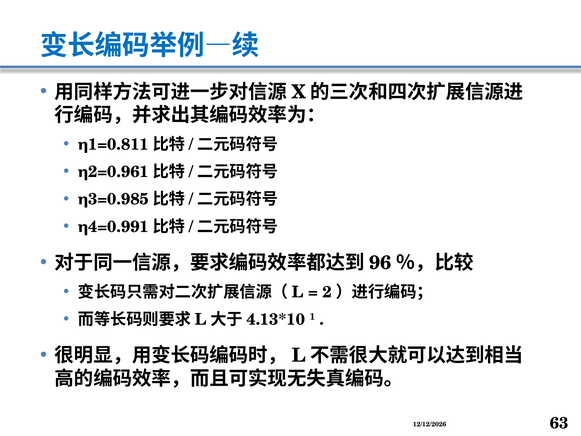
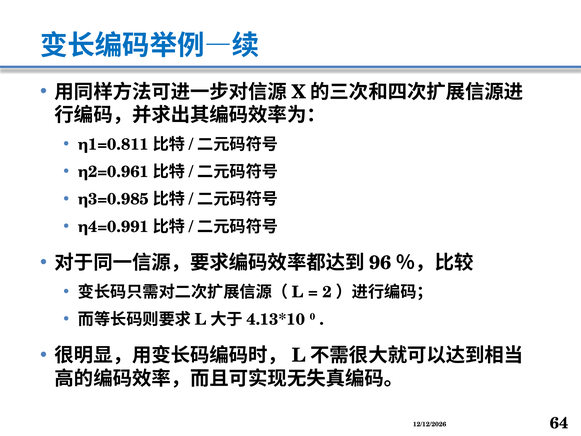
1: 1 -> 0 (312, 317)
63: 63 -> 64 (559, 423)
